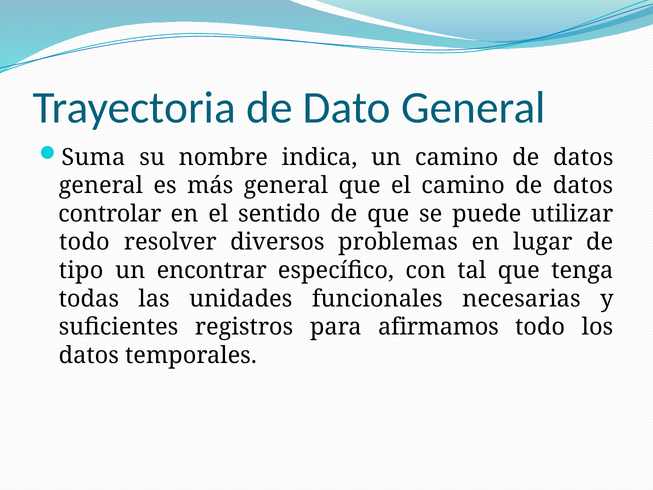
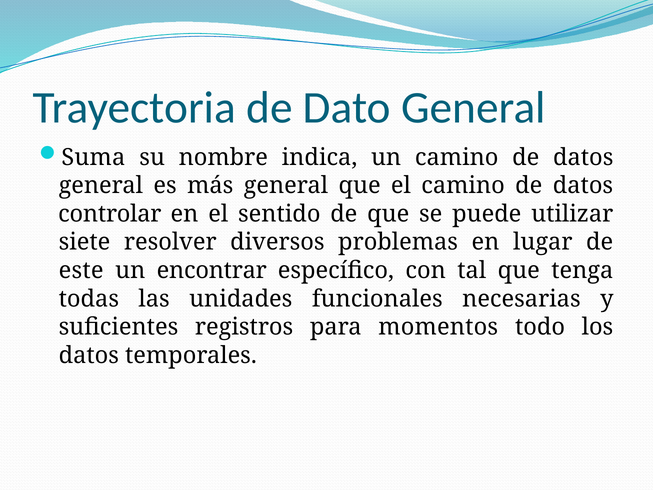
todo: todo -> siete (84, 242)
tipo: tipo -> este (81, 270)
afirmamos: afirmamos -> momentos (438, 327)
